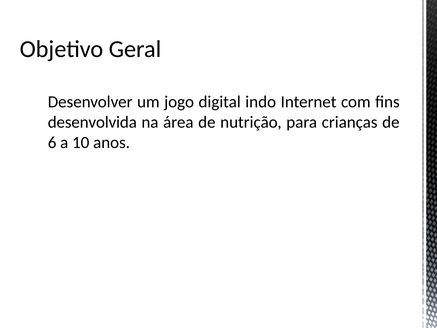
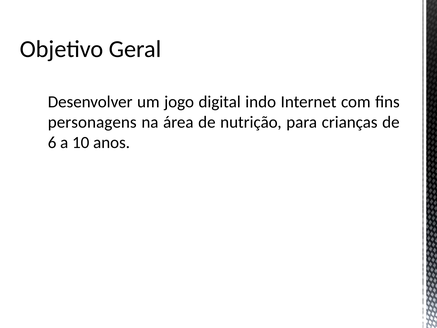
desenvolvida: desenvolvida -> personagens (92, 122)
